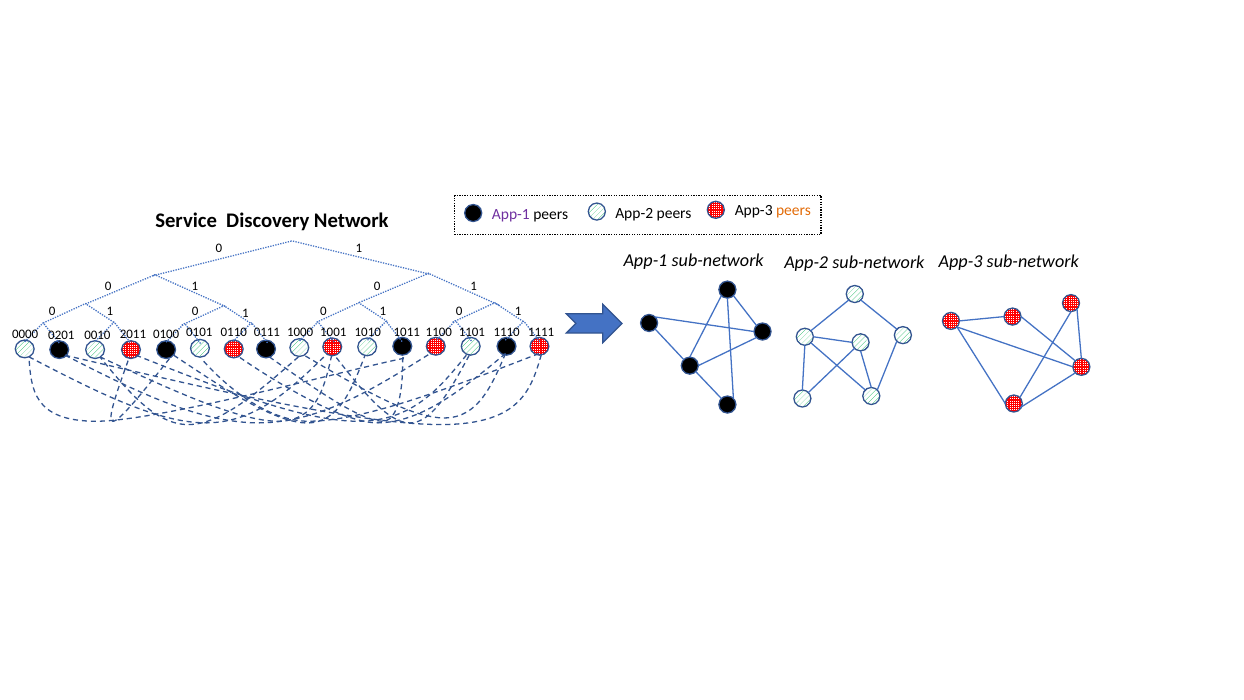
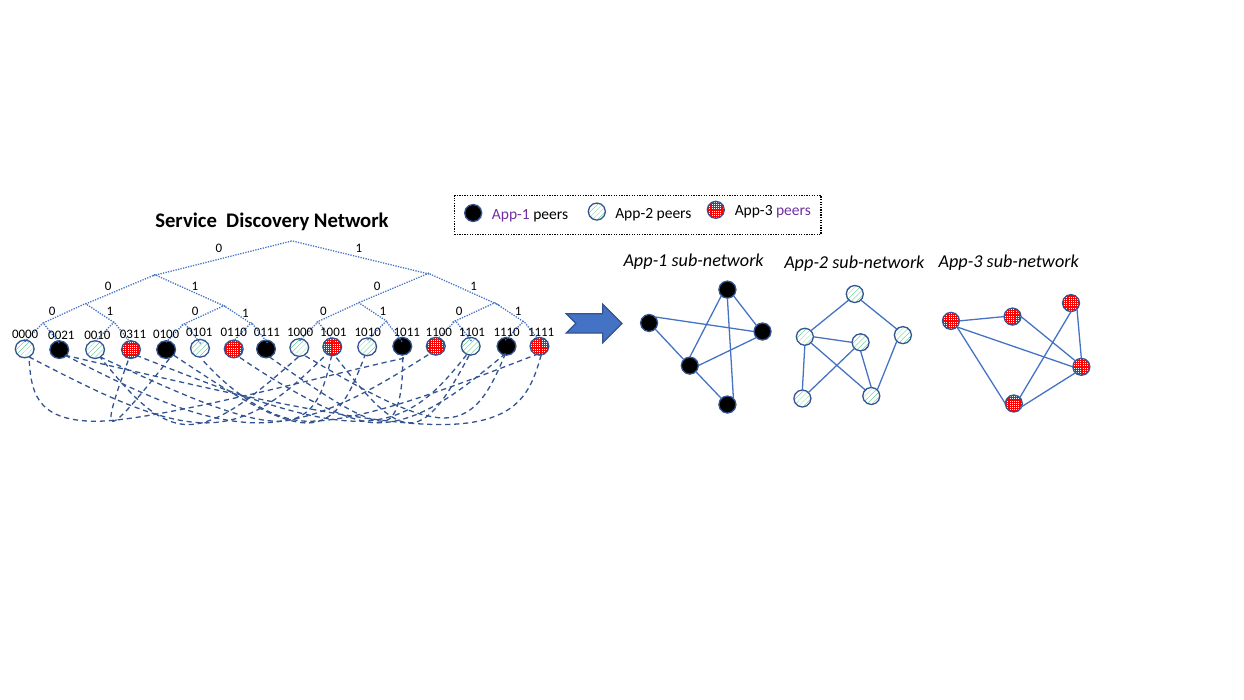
peers colour: orange -> purple (794, 210)
0201: 0201 -> 0021 (61, 336)
2011: 2011 -> 0311 (133, 334)
